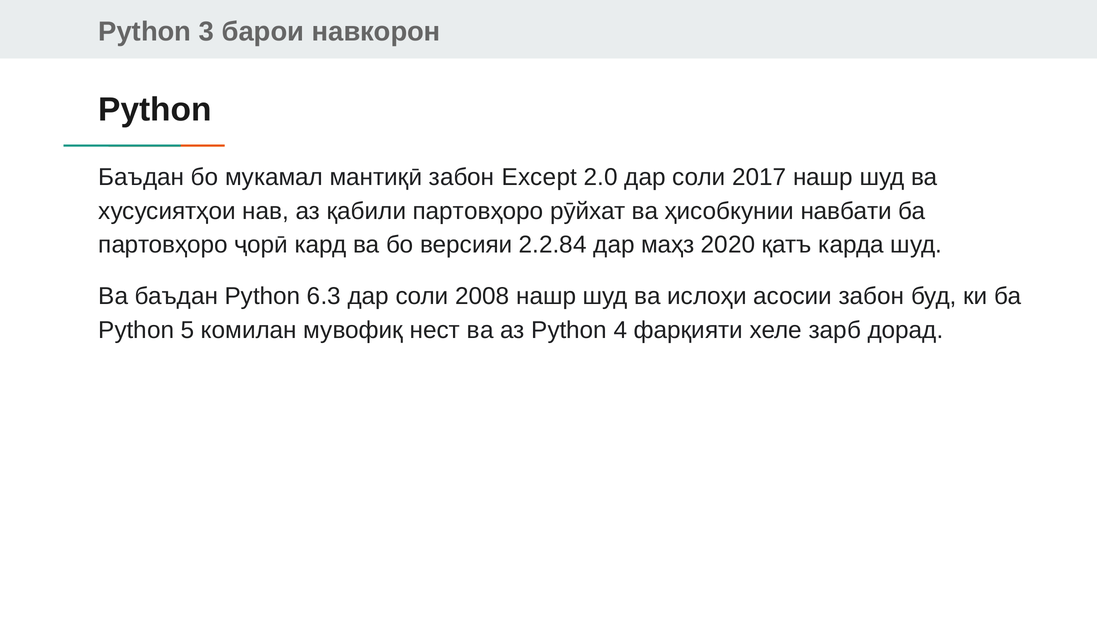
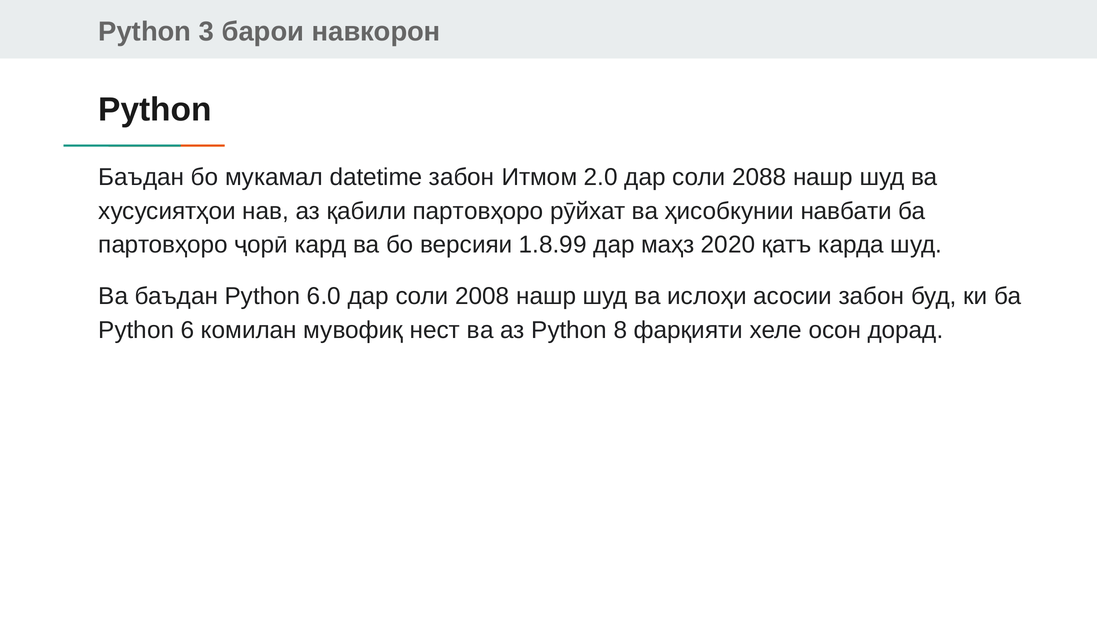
мантиқӣ: мантиқӣ -> datetime (376, 177)
Except: Except -> Итмом (539, 177)
2017: 2017 -> 2088 (759, 177)
2.2.84: 2.2.84 -> 1.8.99 (553, 245)
6.3: 6.3 -> 6.0 (324, 296)
5: 5 -> 6 (188, 330)
4: 4 -> 8 (620, 330)
зарб: зарб -> осон (835, 330)
